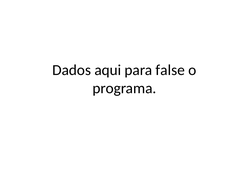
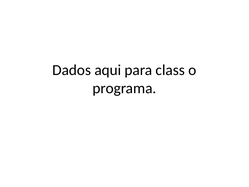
false: false -> class (170, 70)
